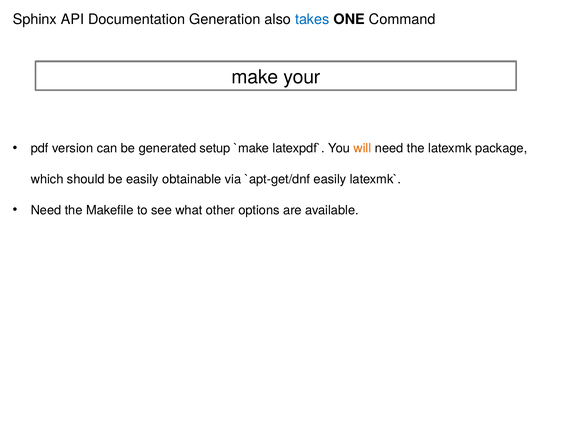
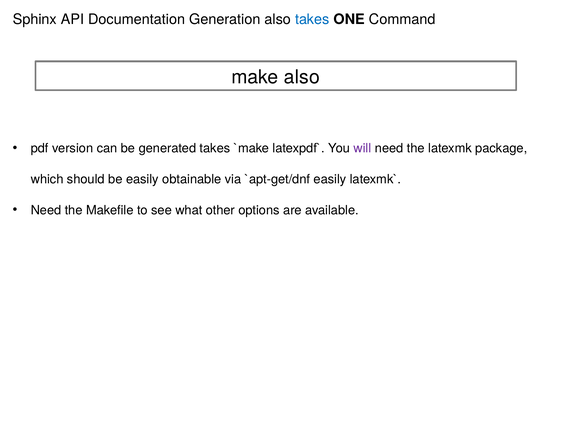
make your: your -> also (302, 77)
generated setup: setup -> takes (215, 148)
will colour: orange -> purple (362, 148)
